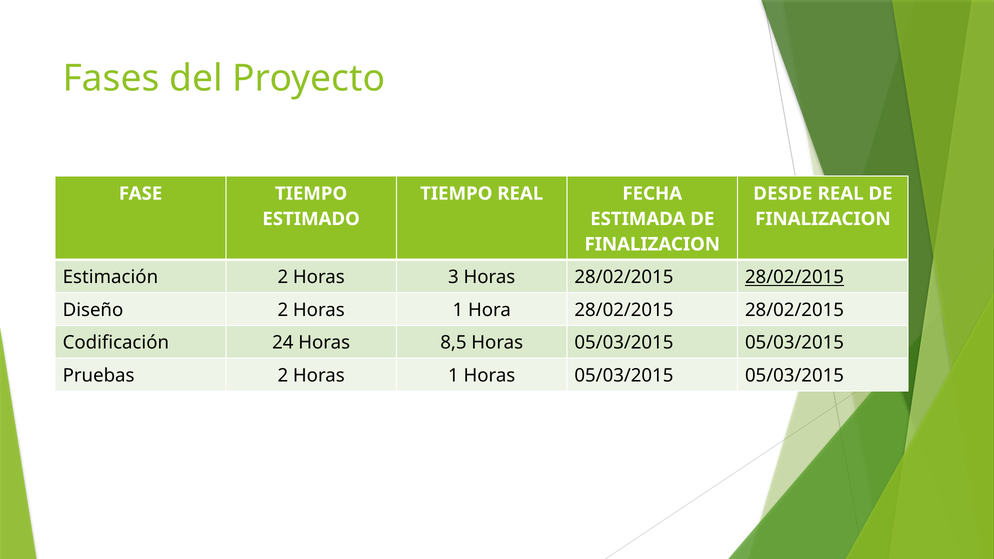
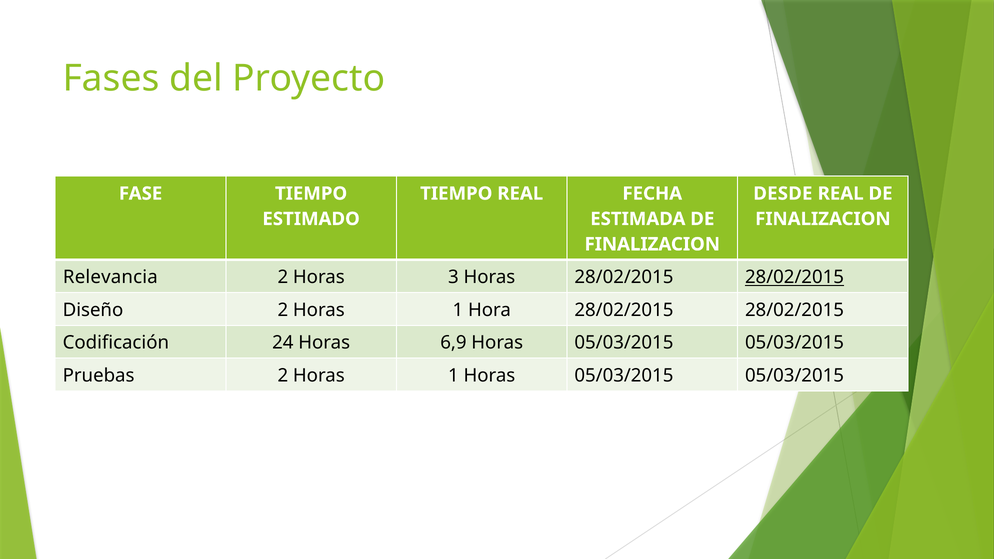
Estimación: Estimación -> Relevancia (110, 277)
8,5: 8,5 -> 6,9 (453, 343)
